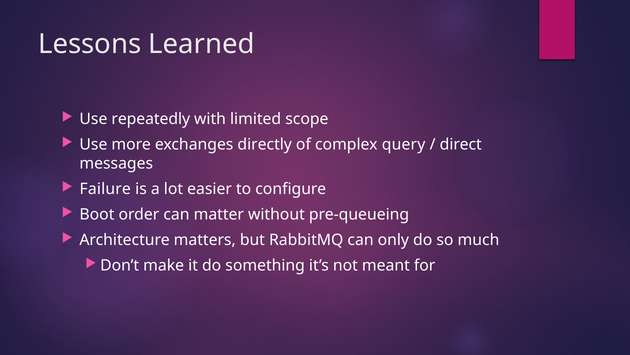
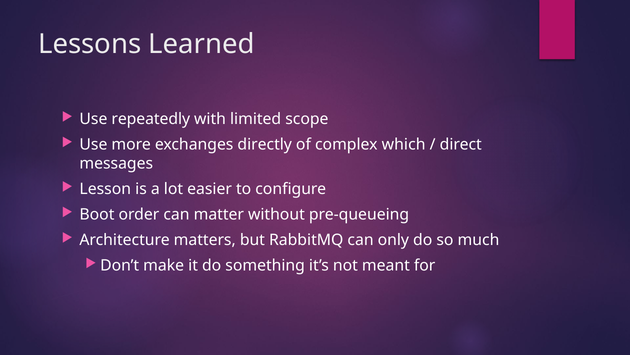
query: query -> which (404, 144)
Failure: Failure -> Lesson (105, 189)
